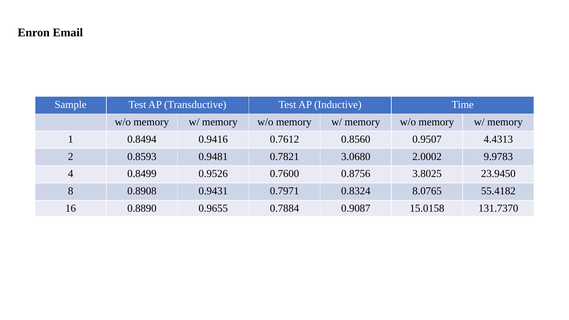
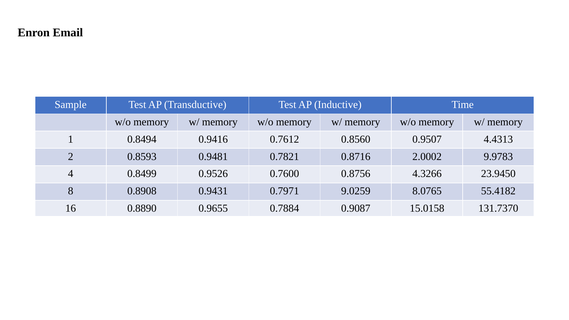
3.0680: 3.0680 -> 0.8716 (356, 157)
3.8025: 3.8025 -> 4.3266 (427, 174)
0.8324: 0.8324 -> 9.0259 (356, 191)
